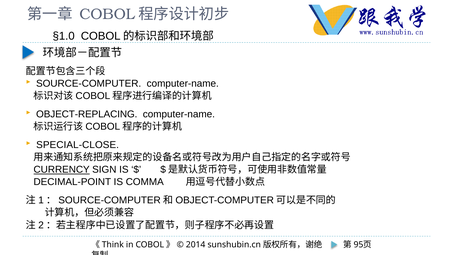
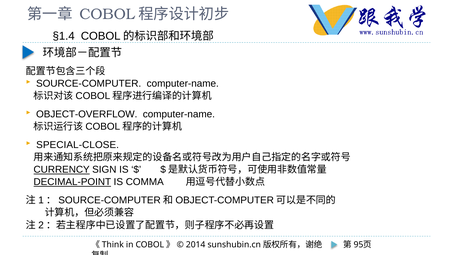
§1.0: §1.0 -> §1.4 (64, 36)
OBJECT-REPLACING: OBJECT-REPLACING -> OBJECT-OVERFLOW (87, 114)
DECIMAL-POINT underline: none -> present (72, 182)
